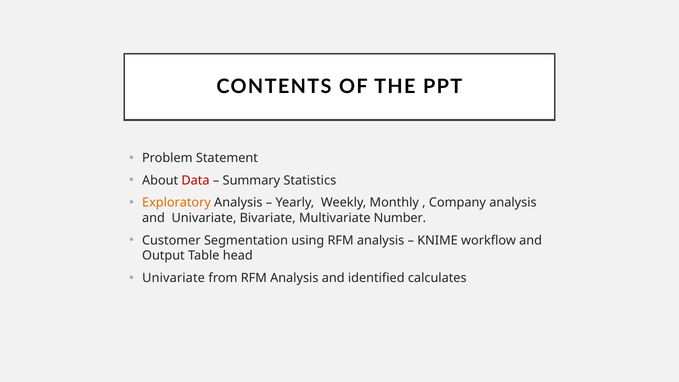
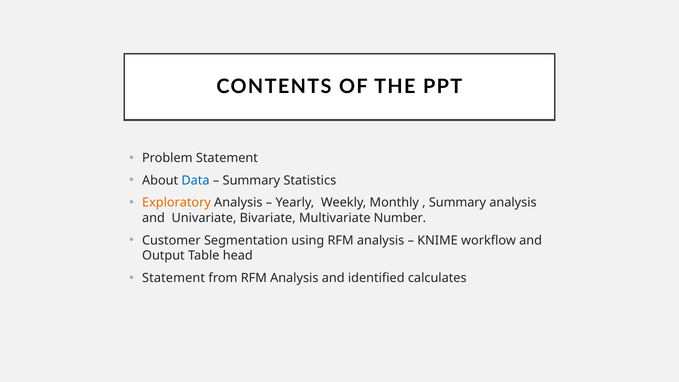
Data colour: red -> blue (196, 180)
Company: Company -> Summary (457, 203)
Univariate: Univariate -> Statement (174, 278)
